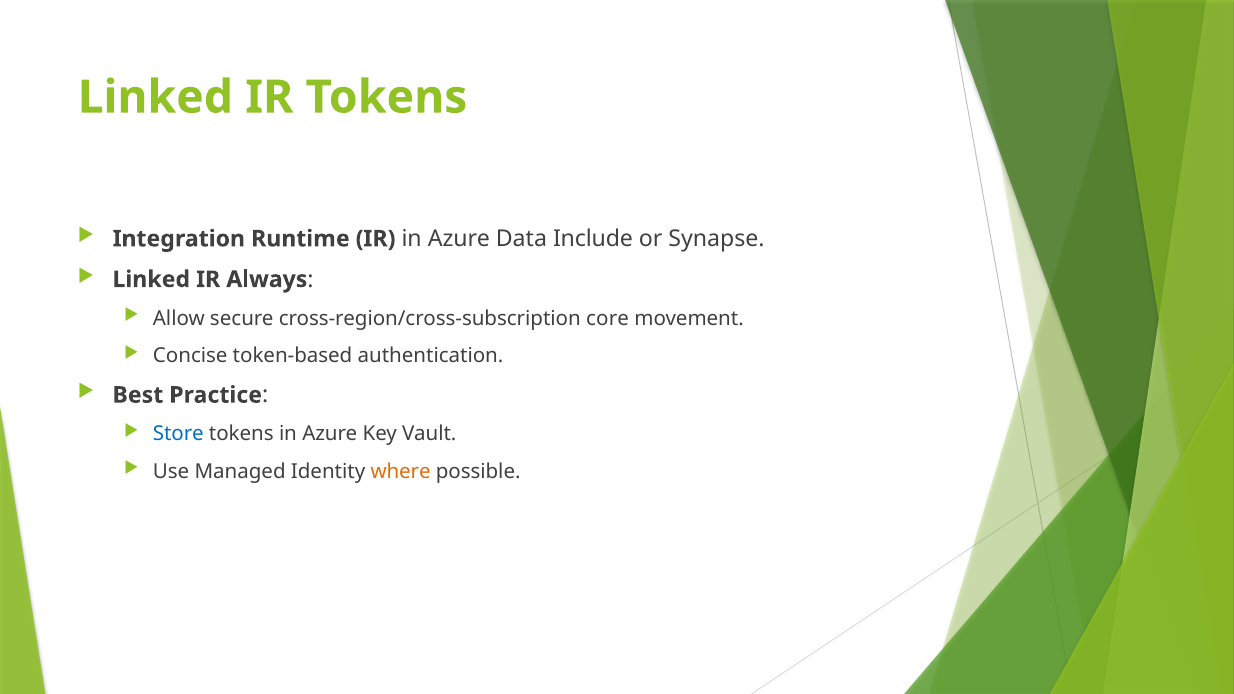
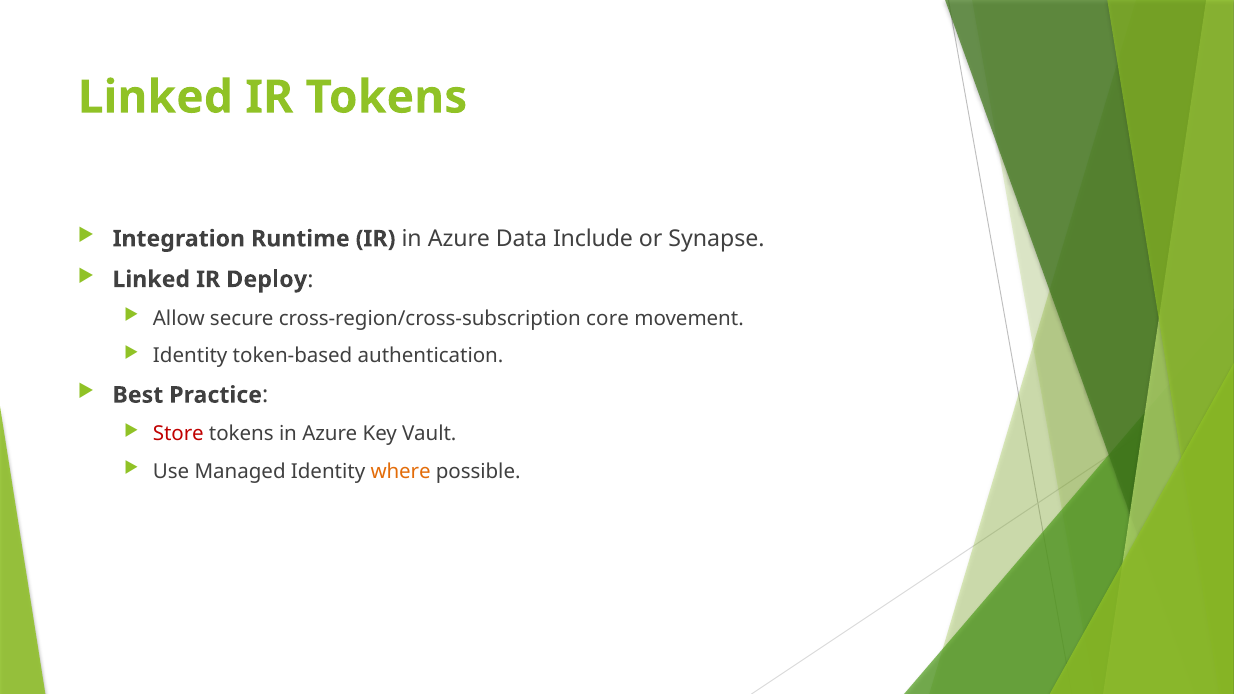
Always: Always -> Deploy (267, 279)
Concise: Concise -> Identity (190, 356)
Store colour: blue -> red (178, 434)
